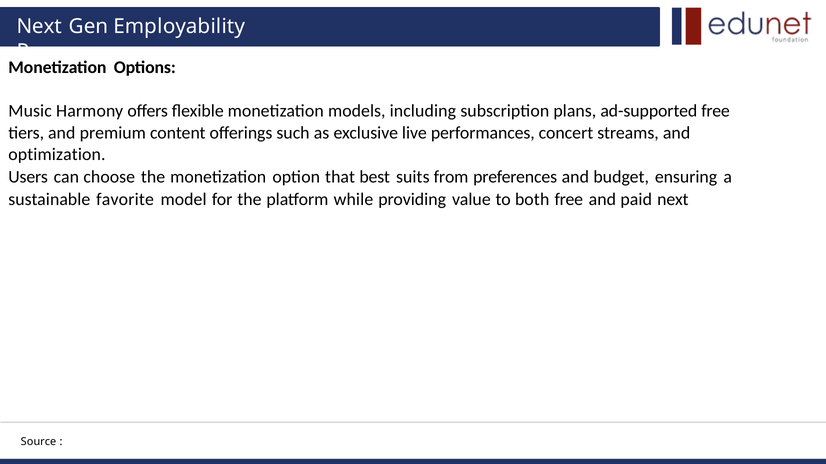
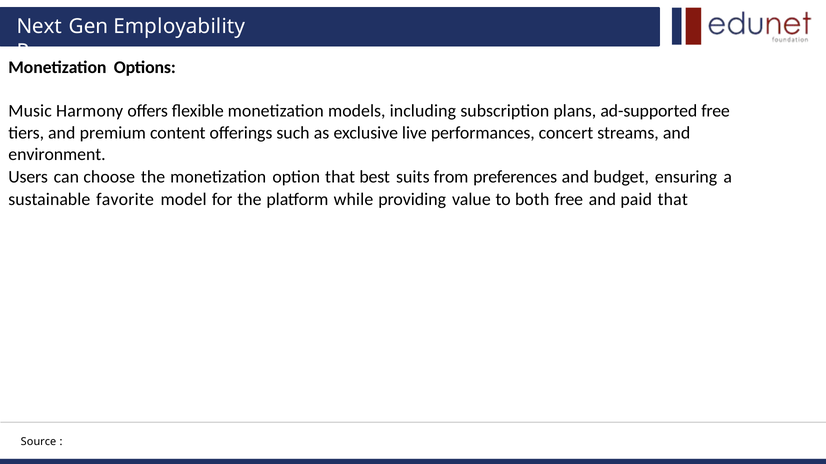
optimization: optimization -> environment (57, 155)
paid next: next -> that (673, 200)
